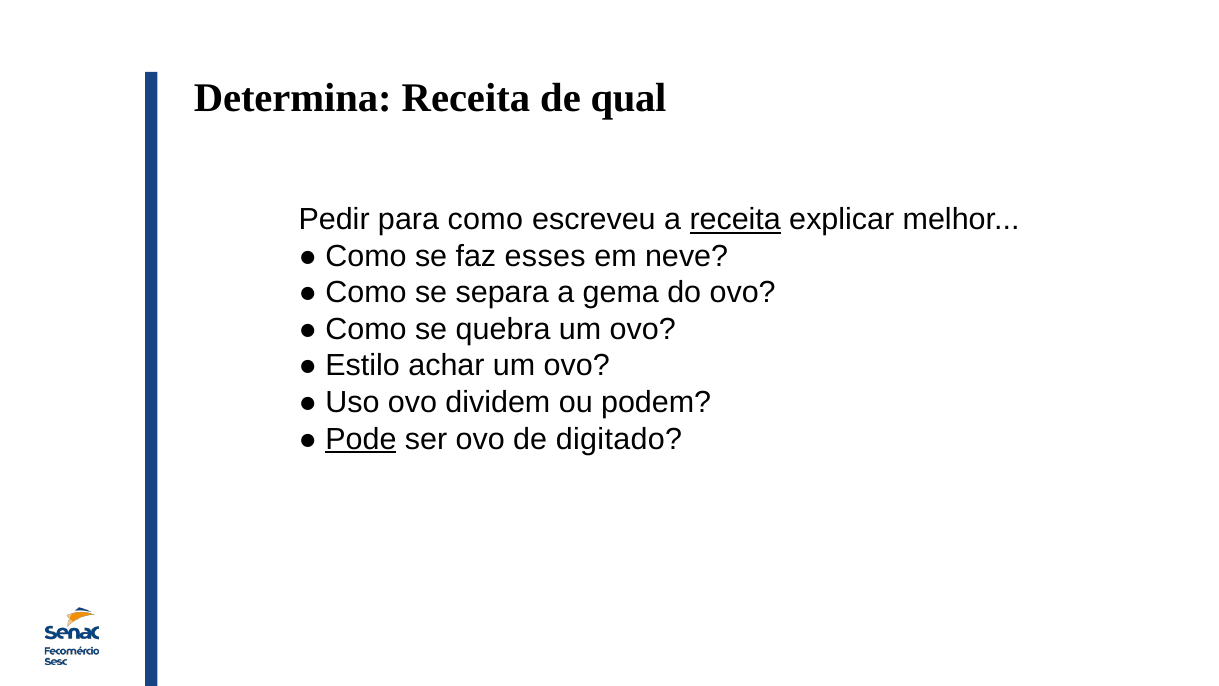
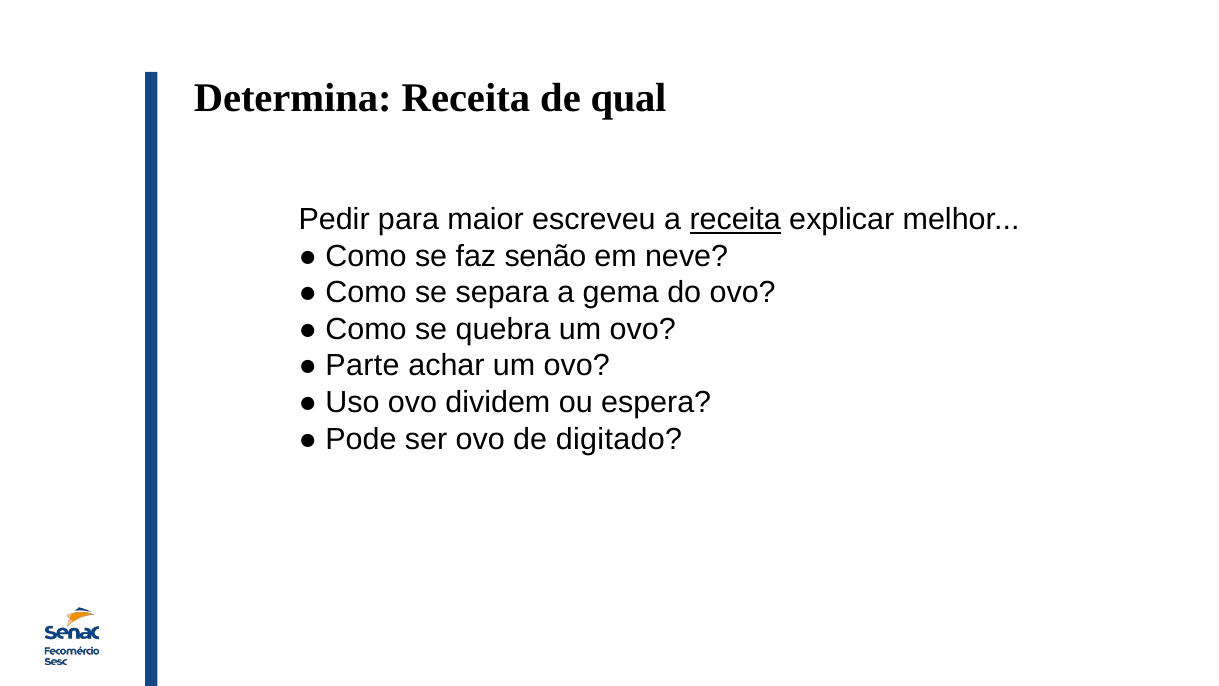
para como: como -> maior (486, 219)
esses: esses -> senão (545, 256)
Estilo: Estilo -> Parte (362, 366)
podem: podem -> espera (656, 402)
Pode underline: present -> none (361, 439)
